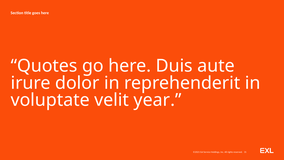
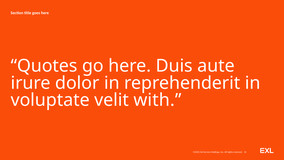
year: year -> with (157, 100)
